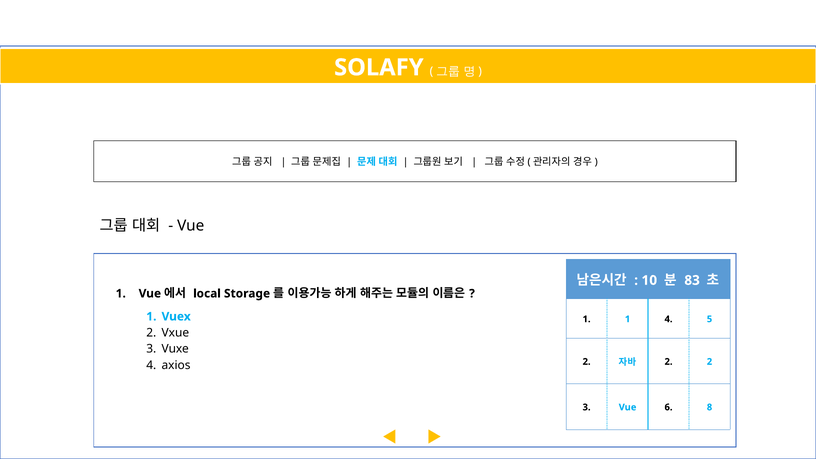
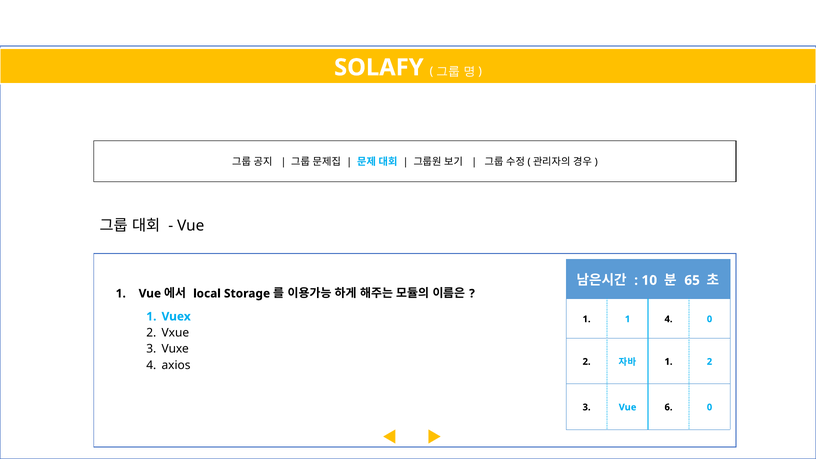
83: 83 -> 65 (692, 280)
4 5: 5 -> 0 (710, 319)
2: 2 -> 1 (669, 362)
6 8: 8 -> 0 (710, 407)
